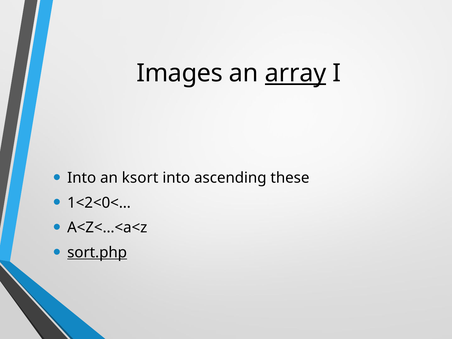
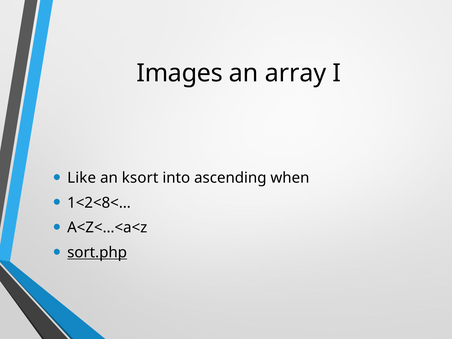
array underline: present -> none (296, 73)
Into: Into -> Like (82, 178)
these: these -> when (290, 178)
1<2<0<…: 1<2<0<… -> 1<2<8<… (99, 203)
